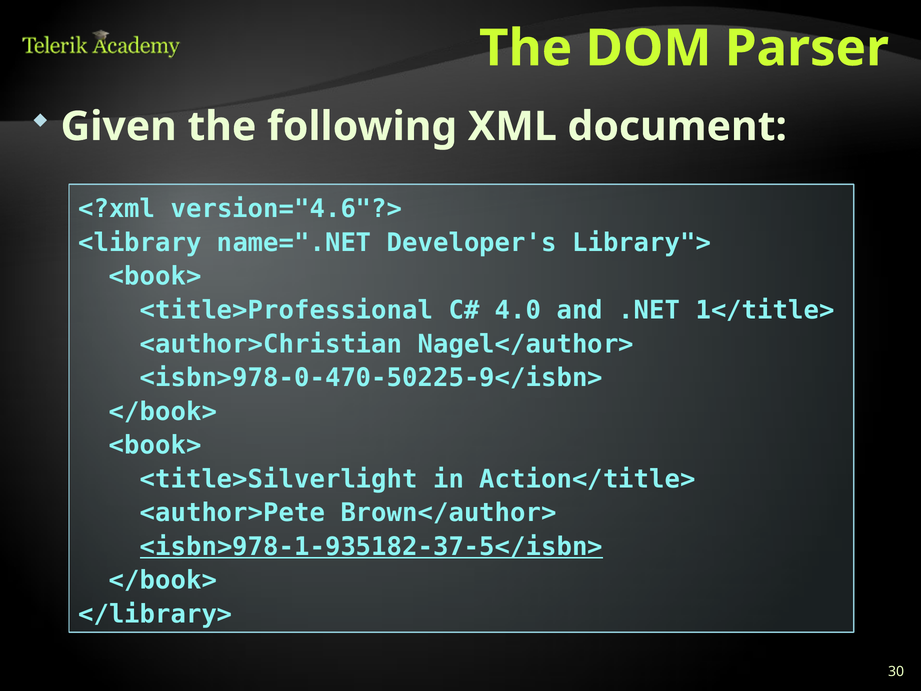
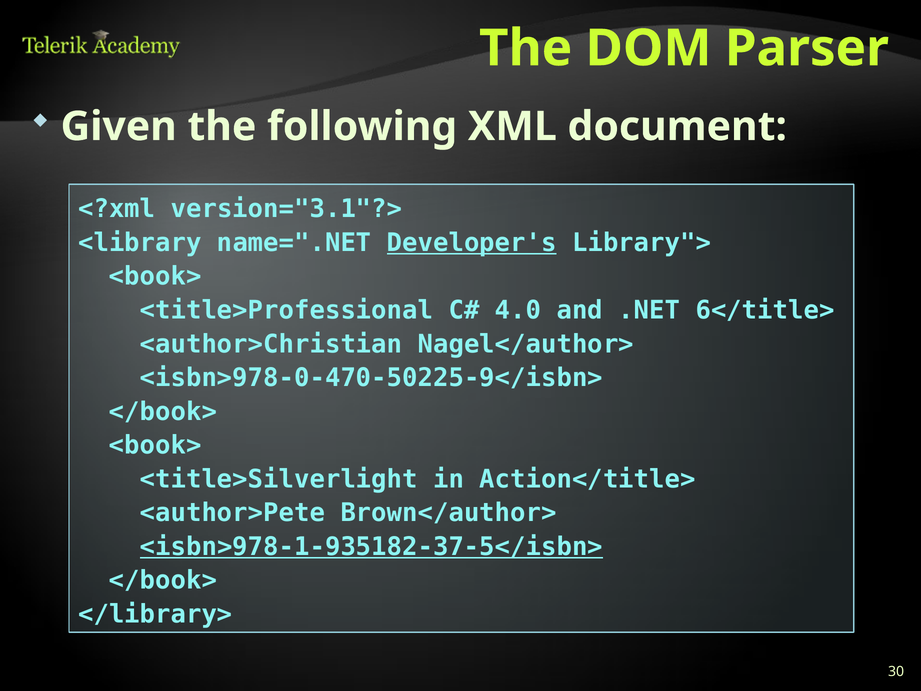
version="4.6"?>: version="4.6"?> -> version="3.1"?> (286, 209)
Developer's underline: none -> present (472, 243)
1</title>: 1</title> -> 6</title> (765, 310)
